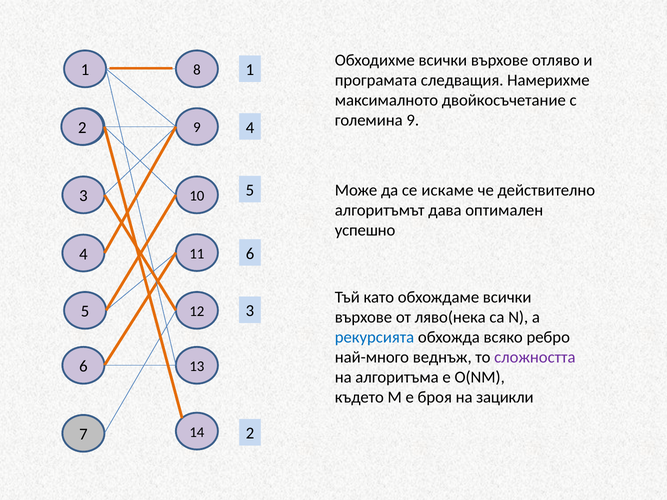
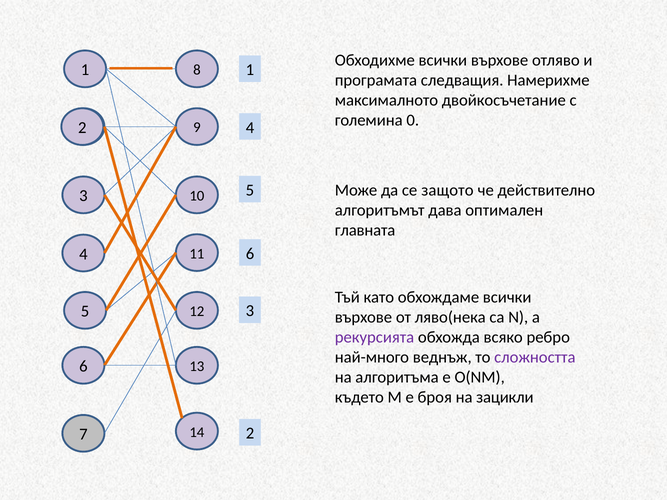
големина 9: 9 -> 0 (413, 121)
искаме: искаме -> защото (447, 190)
успешно: успешно -> главната (365, 230)
рекурсията colour: blue -> purple (375, 338)
